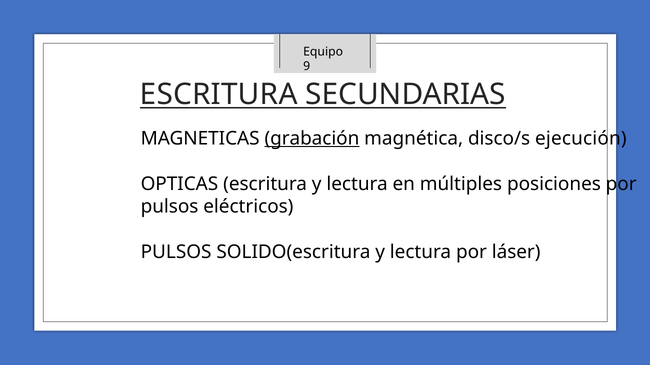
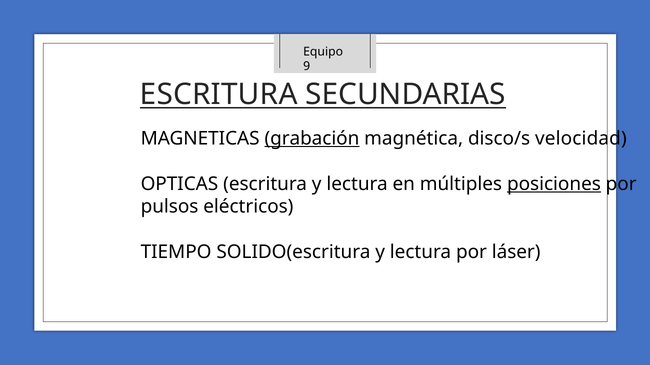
ejecución: ejecución -> velocidad (581, 139)
posiciones underline: none -> present (554, 184)
PULSOS: PULSOS -> TIEMPO (176, 252)
